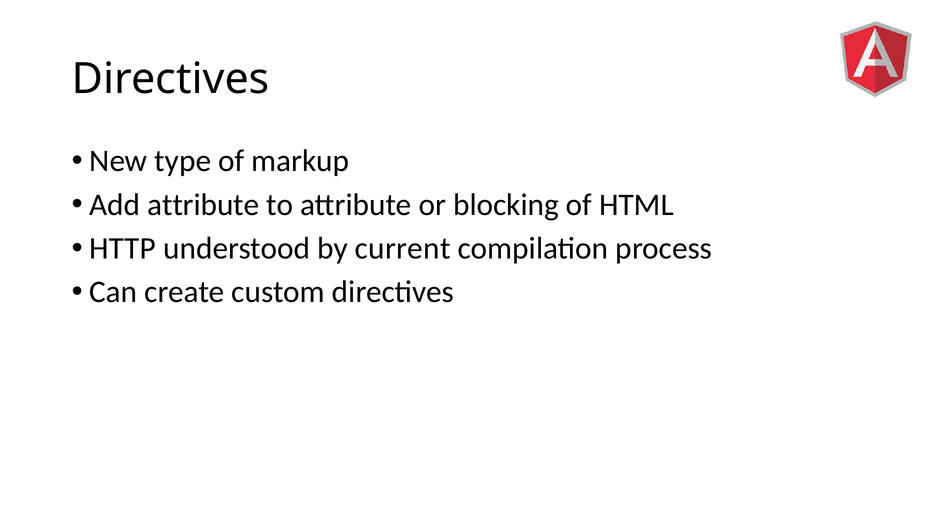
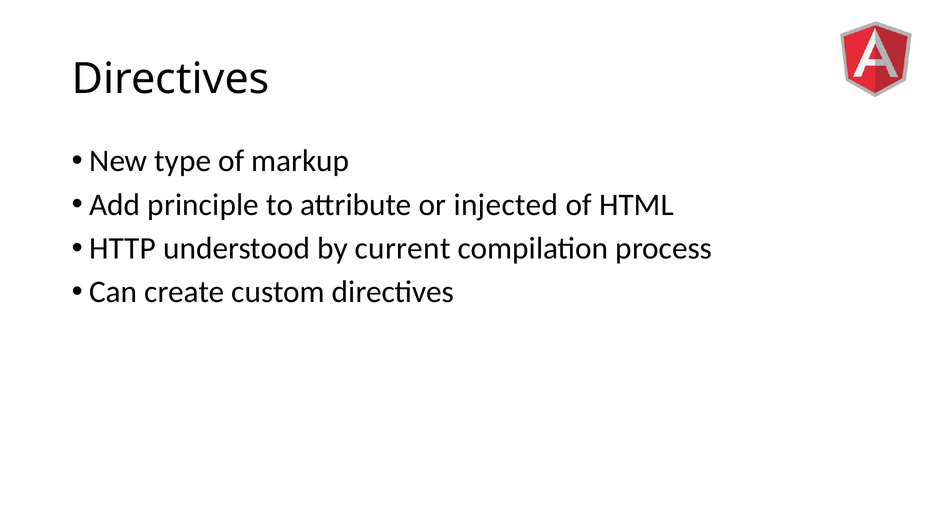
Add attribute: attribute -> principle (203, 205)
blocking: blocking -> injected (506, 205)
